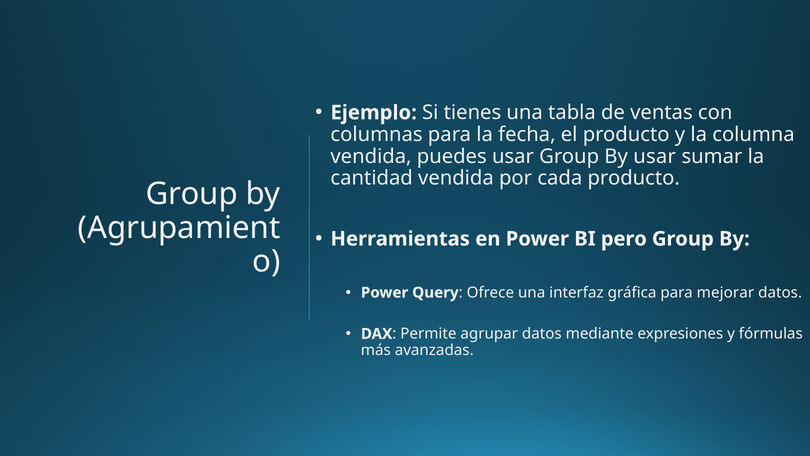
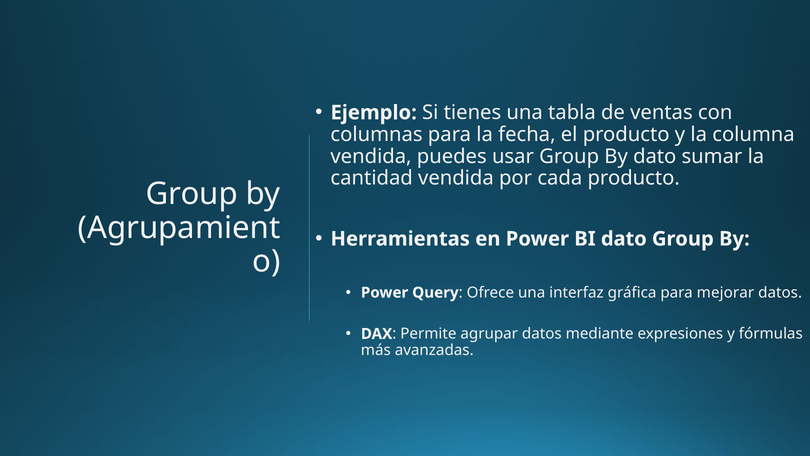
By usar: usar -> dato (655, 156)
BI pero: pero -> dato (624, 239)
